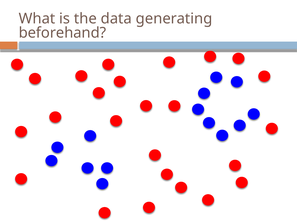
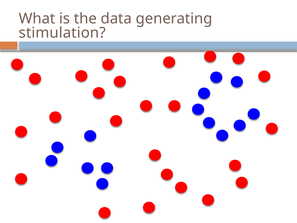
beforehand: beforehand -> stimulation (62, 33)
